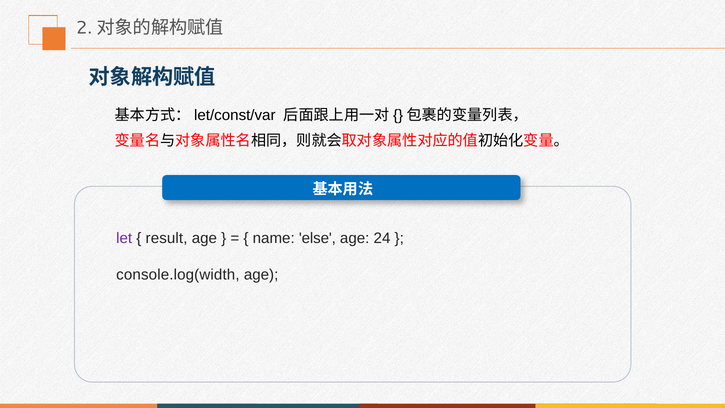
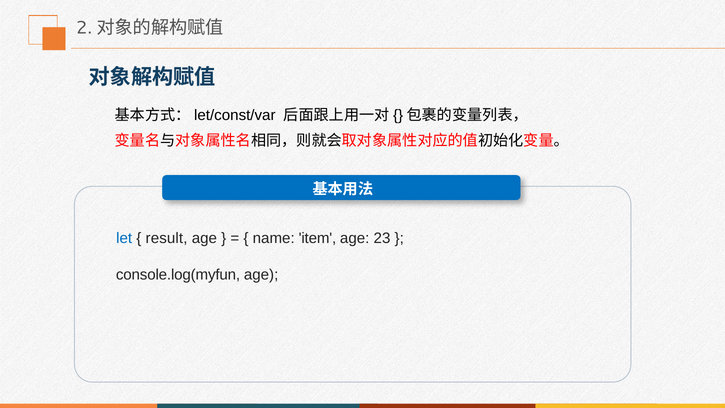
let colour: purple -> blue (124, 238)
else: else -> item (317, 238)
24: 24 -> 23 (382, 238)
console.log(width: console.log(width -> console.log(myfun (178, 275)
